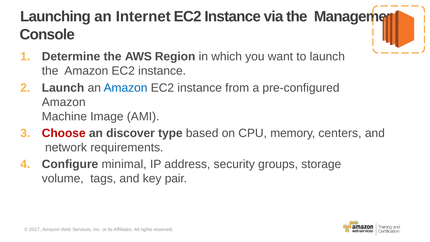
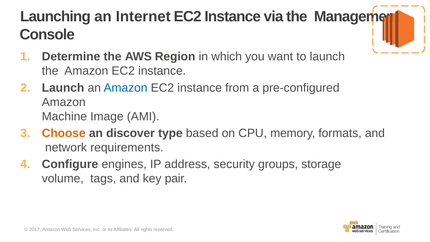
Choose colour: red -> orange (64, 133)
centers: centers -> formats (340, 133)
minimal: minimal -> engines (124, 164)
